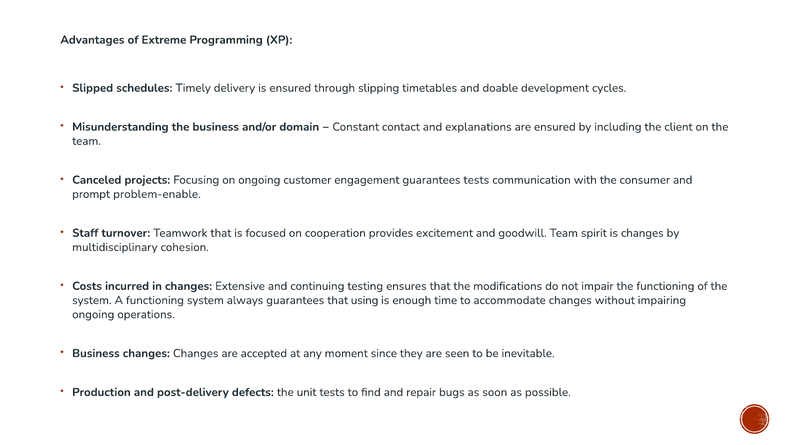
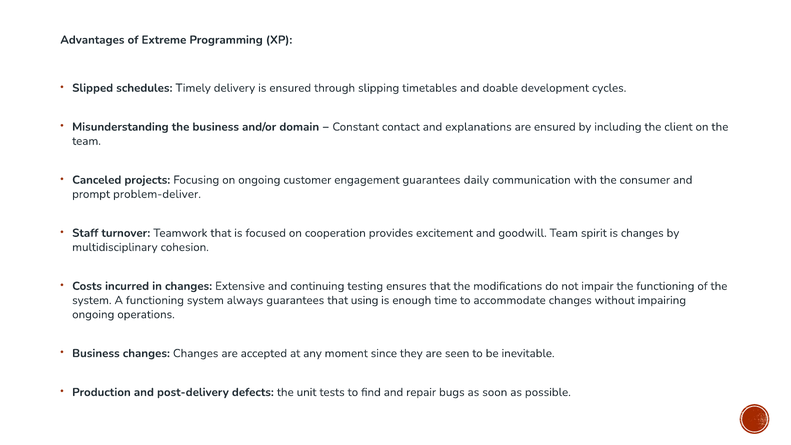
guarantees tests: tests -> daily (476, 180)
problem-enable: problem-enable -> problem-deliver (157, 194)
